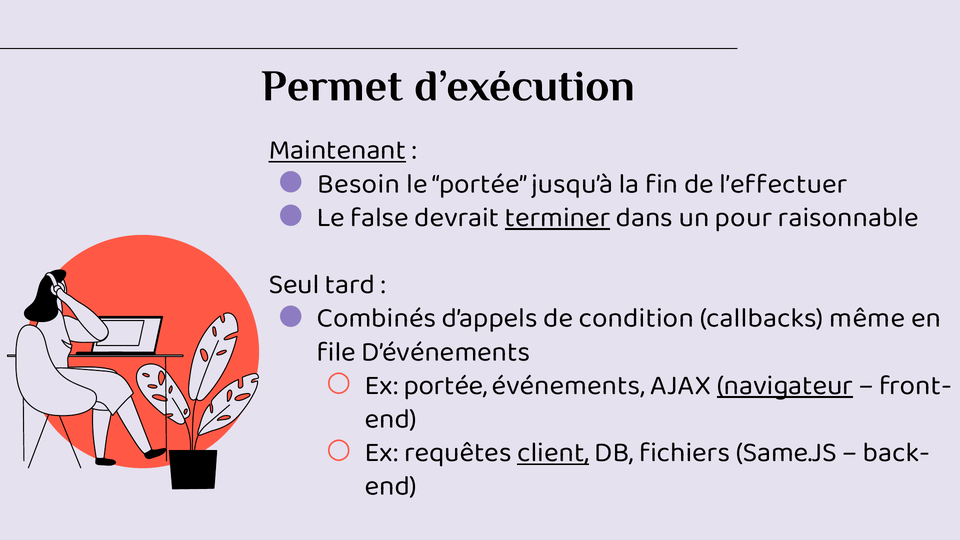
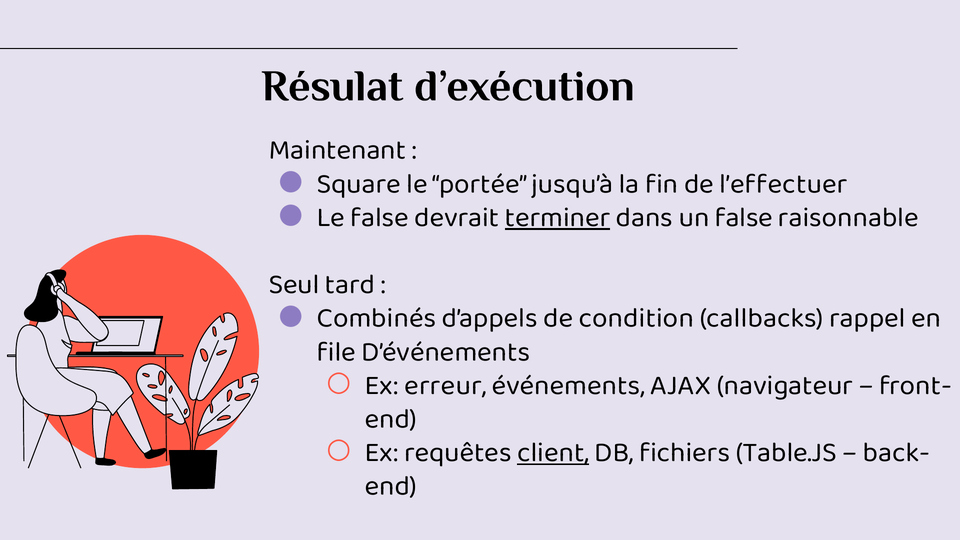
Permet: Permet -> Résulat (332, 86)
Maintenant underline: present -> none (337, 150)
Besoin: Besoin -> Square (359, 183)
un pour: pour -> false (744, 217)
même: même -> rappel (867, 318)
Ex portée: portée -> erreur (445, 385)
navigateur underline: present -> none (785, 385)
Same.JS: Same.JS -> Table.JS (786, 452)
